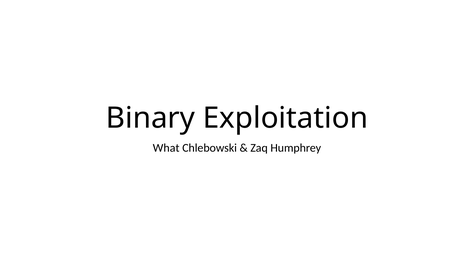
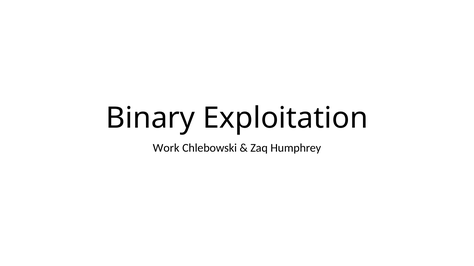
What: What -> Work (166, 148)
